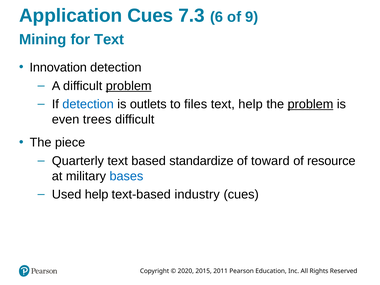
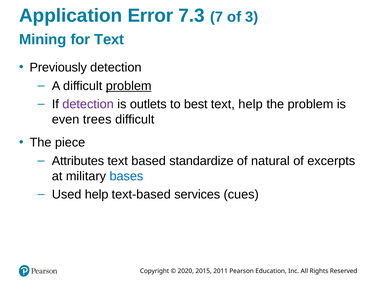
Application Cues: Cues -> Error (150, 16)
6: 6 -> 7 (217, 17)
9: 9 -> 3 (252, 17)
Innovation: Innovation -> Previously (58, 67)
detection colour: blue -> purple (88, 104)
files: files -> best (196, 104)
problem underline: present -> none (310, 104)
Quarterly: Quarterly -> Attributes (78, 161)
toward: toward -> natural (270, 161)
resource: resource -> excerpts (331, 161)
industry: industry -> services (197, 194)
